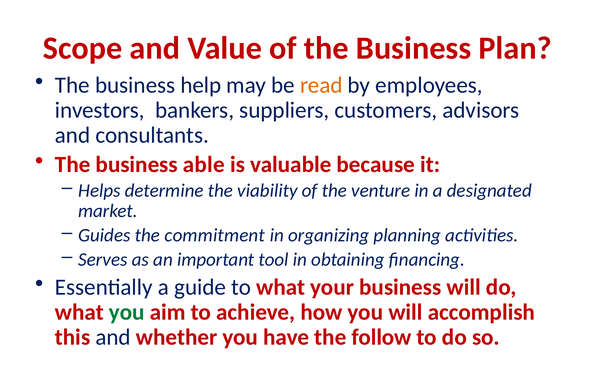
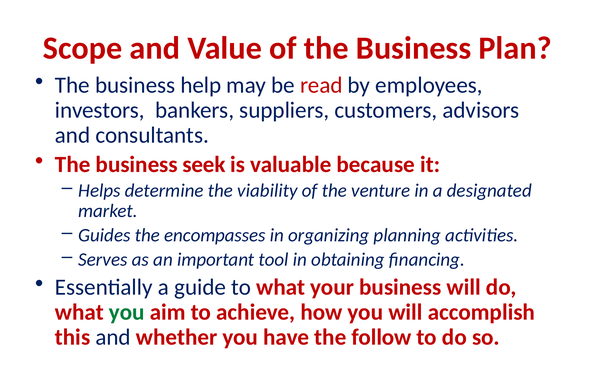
read colour: orange -> red (321, 85)
able: able -> seek (204, 165)
commitment: commitment -> encompasses (215, 235)
